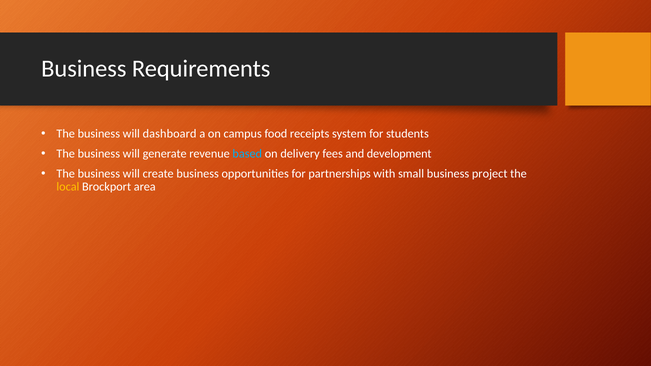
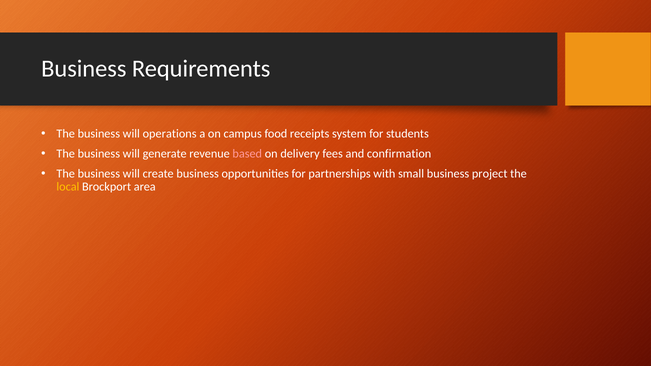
dashboard: dashboard -> operations (170, 134)
based colour: light blue -> pink (247, 154)
development: development -> confirmation (399, 154)
